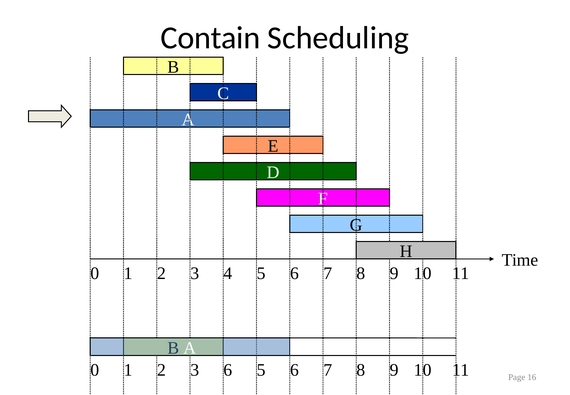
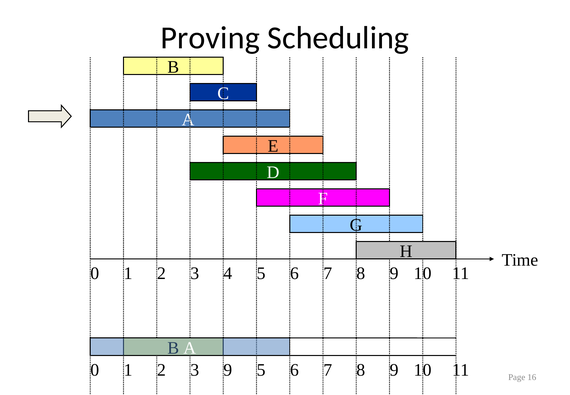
Contain: Contain -> Proving (210, 38)
3 6: 6 -> 9 (228, 370)
